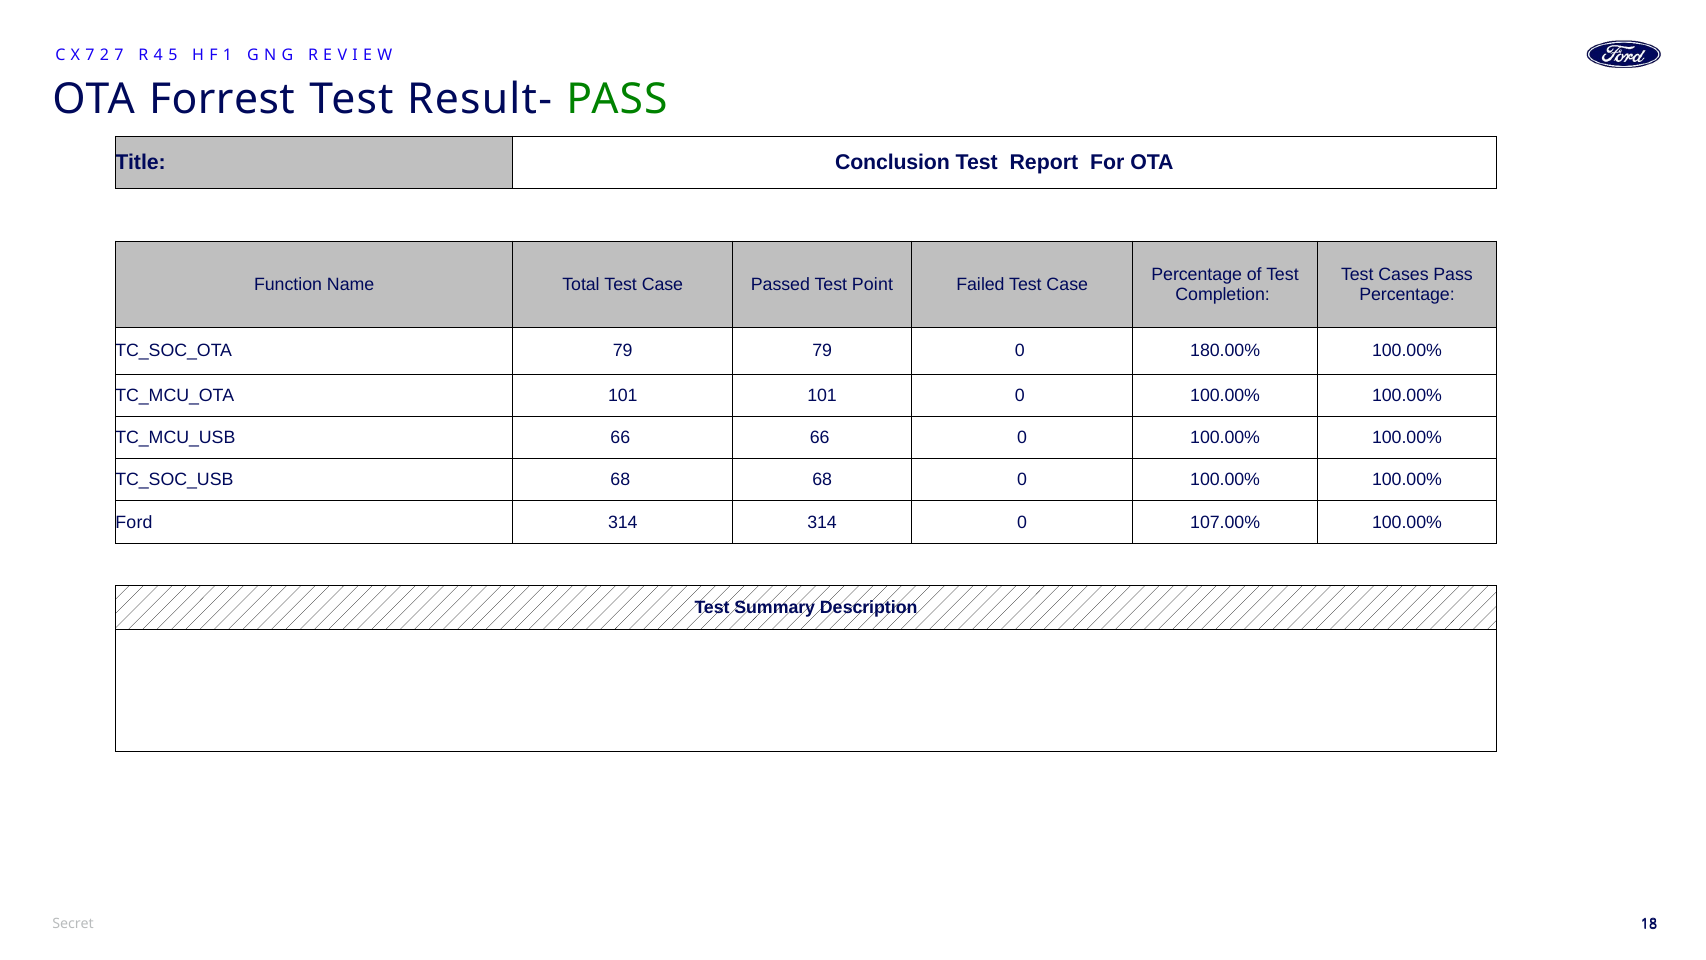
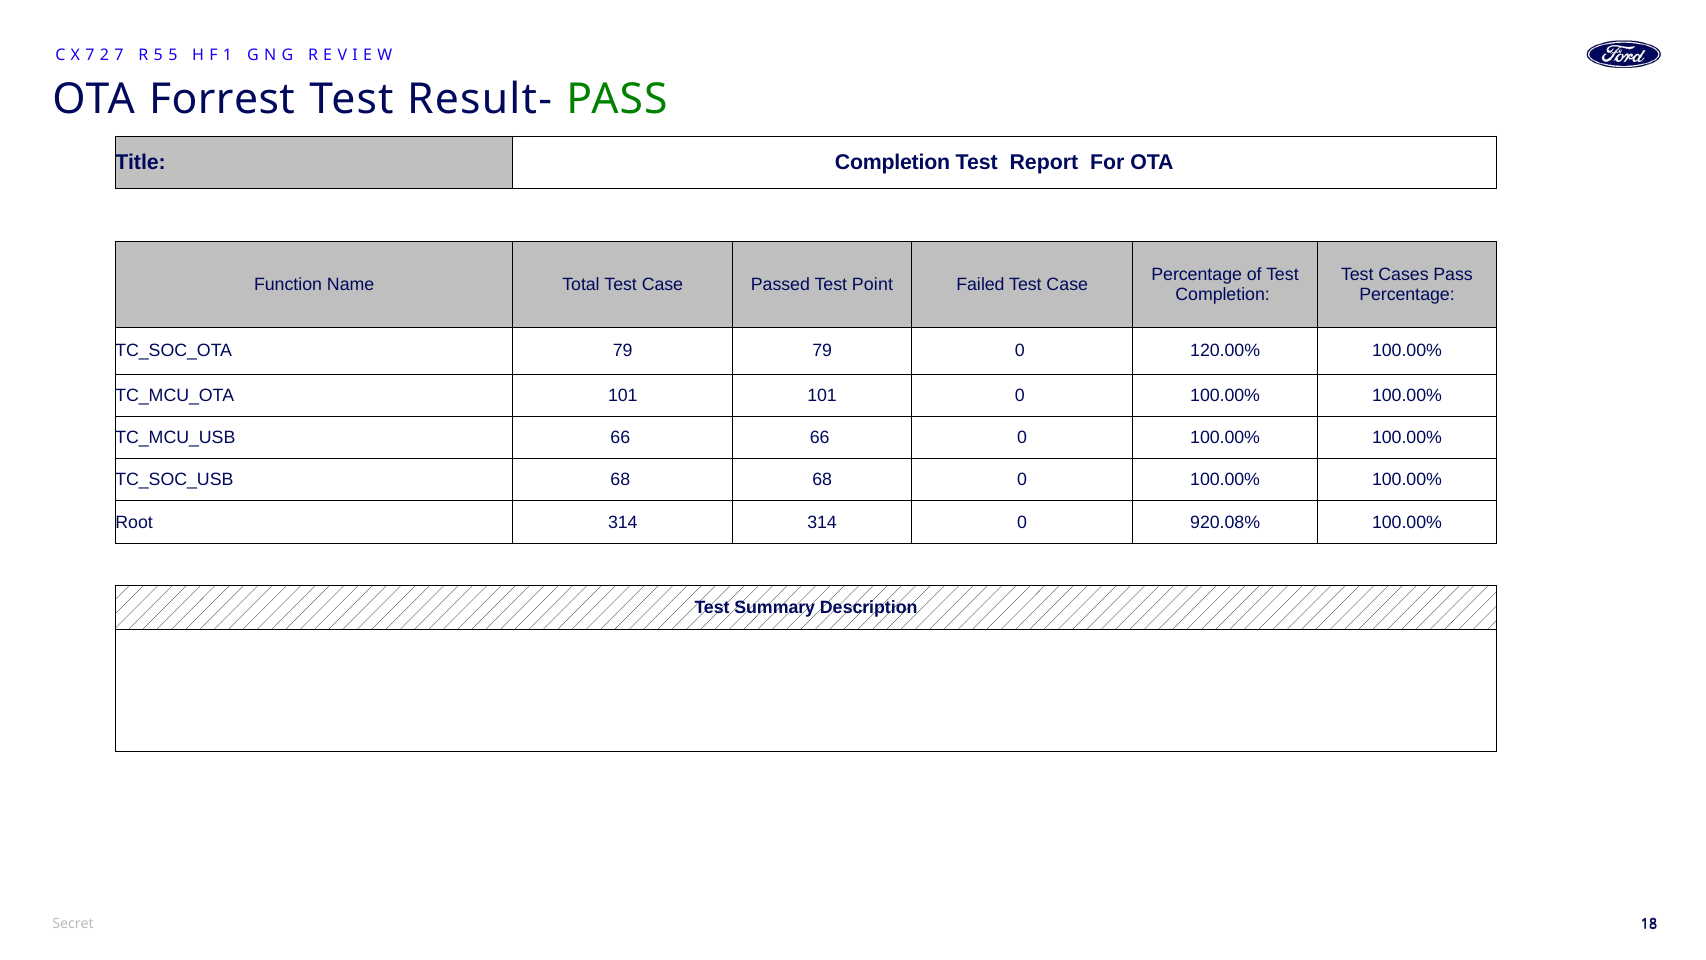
4: 4 -> 5 (158, 55)
Title Conclusion: Conclusion -> Completion (892, 163)
180.00%: 180.00% -> 120.00% (1225, 351)
Ford: Ford -> Root (134, 522)
107.00%: 107.00% -> 920.08% (1225, 522)
